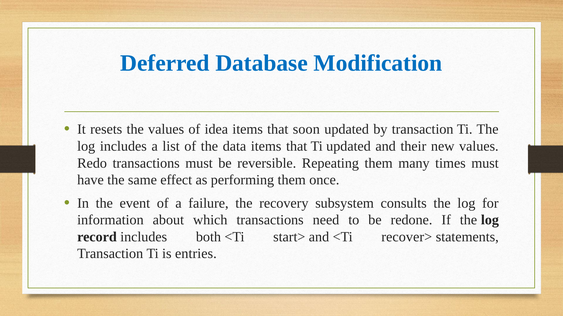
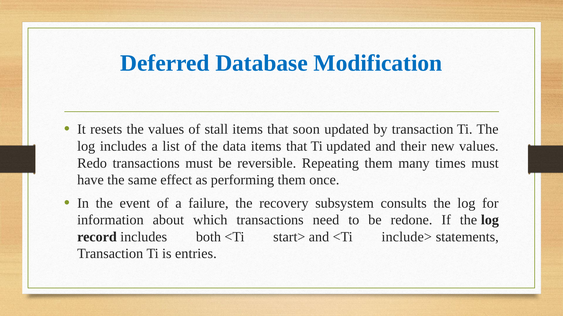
idea: idea -> stall (216, 130)
recover>: recover> -> include> (407, 237)
